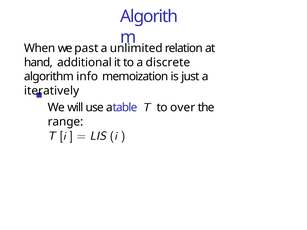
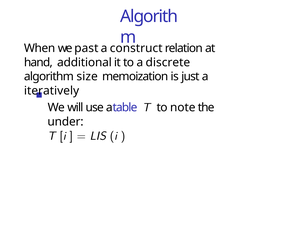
unlimited: unlimited -> construct (136, 48)
info: info -> size (87, 77)
over: over -> note (183, 108)
range: range -> under (65, 122)
